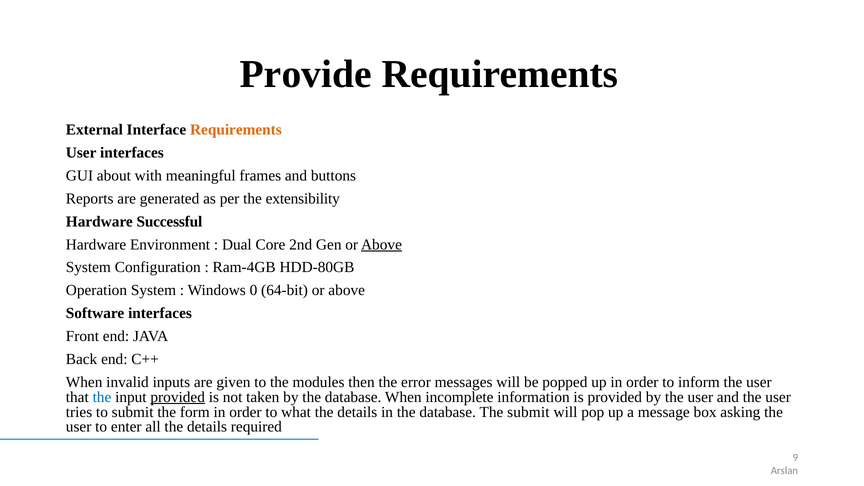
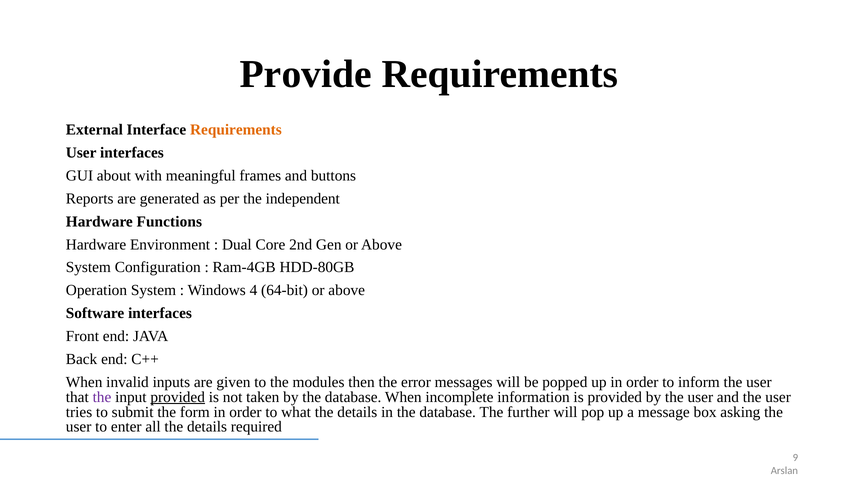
extensibility: extensibility -> independent (303, 199)
Successful: Successful -> Functions (169, 222)
Above underline: present -> none (381, 244)
0: 0 -> 4 (253, 290)
the colour: blue -> purple (102, 397)
The submit: submit -> further (528, 412)
